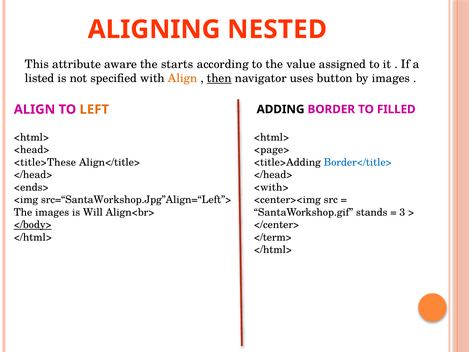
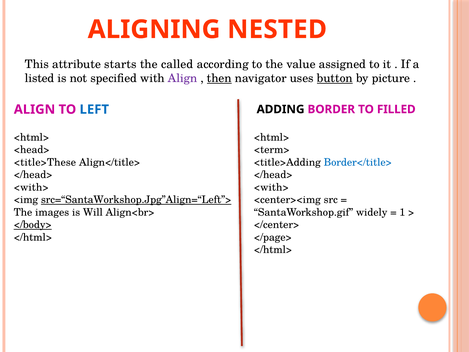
aware: aware -> starts (120, 64)
starts: starts -> called (177, 64)
Align colour: orange -> purple (183, 78)
button underline: none -> present (335, 78)
by images: images -> picture (391, 78)
LEFT colour: orange -> blue (94, 109)
<page>: <page> -> <term> (272, 150)
<ends>: <ends> -> <with> (31, 187)
src=“SantaWorkshop.Jpg”Align=“Left”> underline: none -> present (136, 200)
stands: stands -> widely (372, 212)
3: 3 -> 1 (402, 212)
</term>: </term> -> </page> (273, 237)
